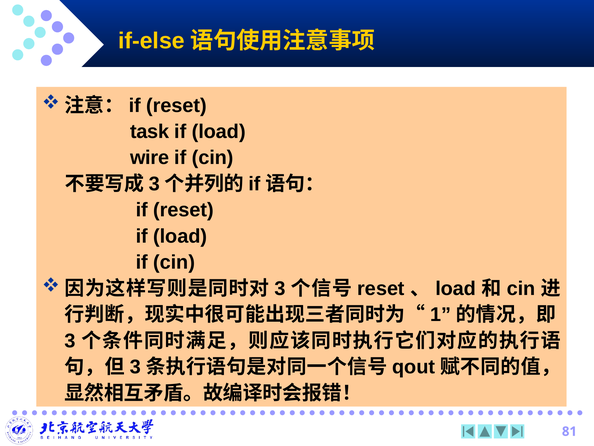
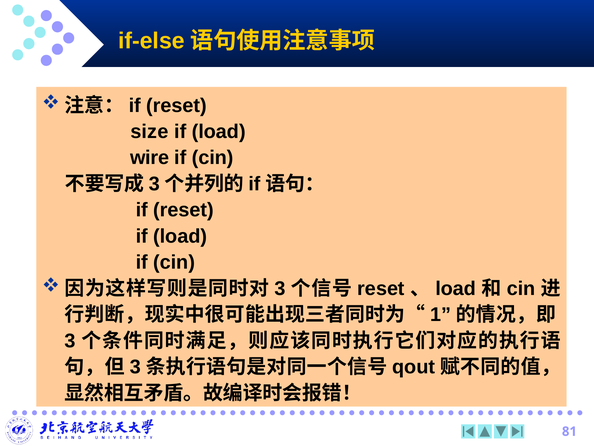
task: task -> size (149, 131)
